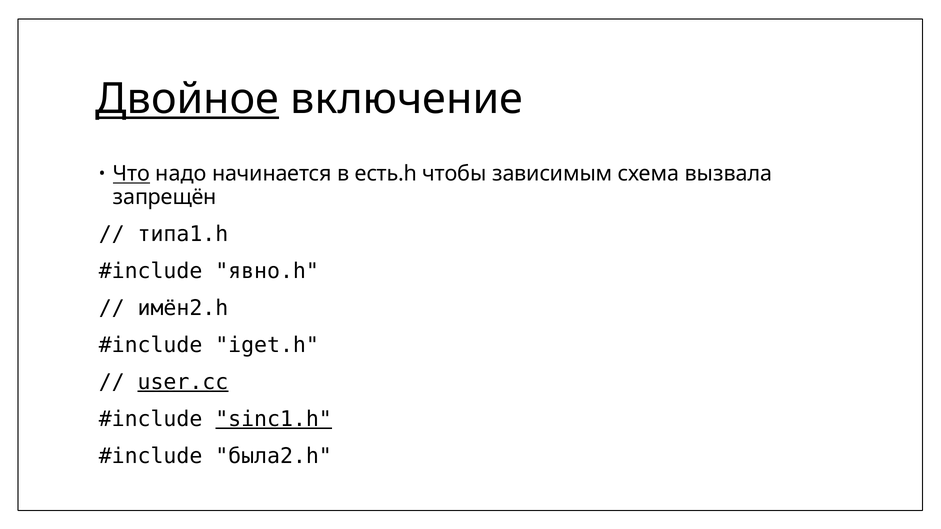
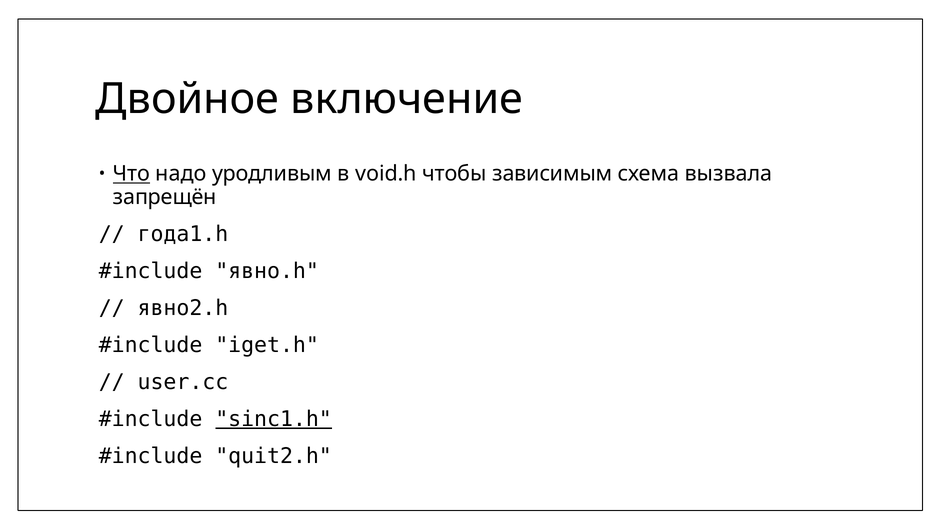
Двойное underline: present -> none (187, 99)
начинается: начинается -> уродливым (272, 174)
есть.h: есть.h -> void.h (386, 174)
типа1.h: типа1.h -> года1.h (183, 234)
имён2.h: имён2.h -> явно2.h (183, 308)
user.cc underline: present -> none (183, 382)
была2.h: была2.h -> quit2.h (274, 456)
